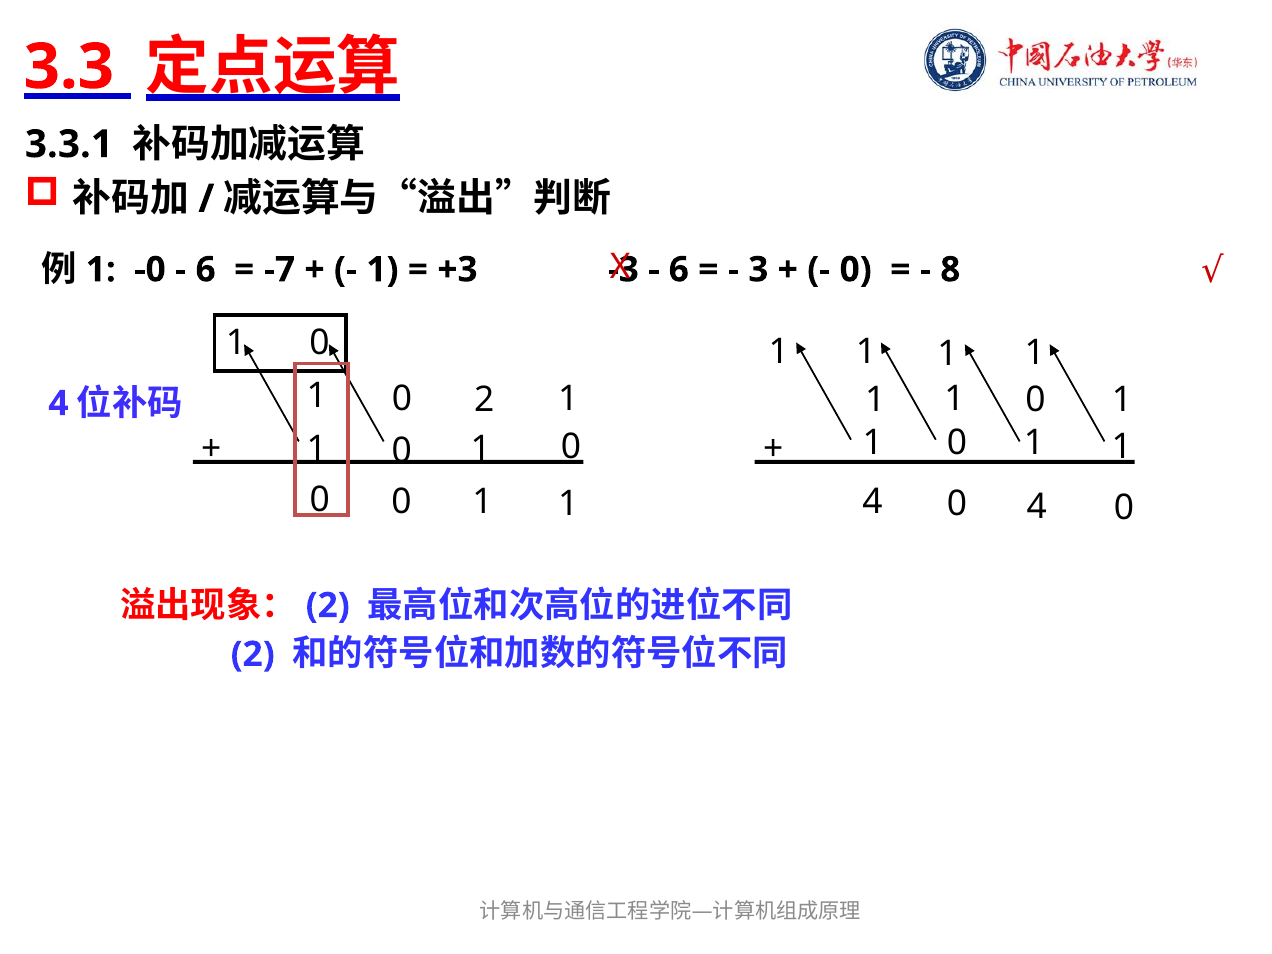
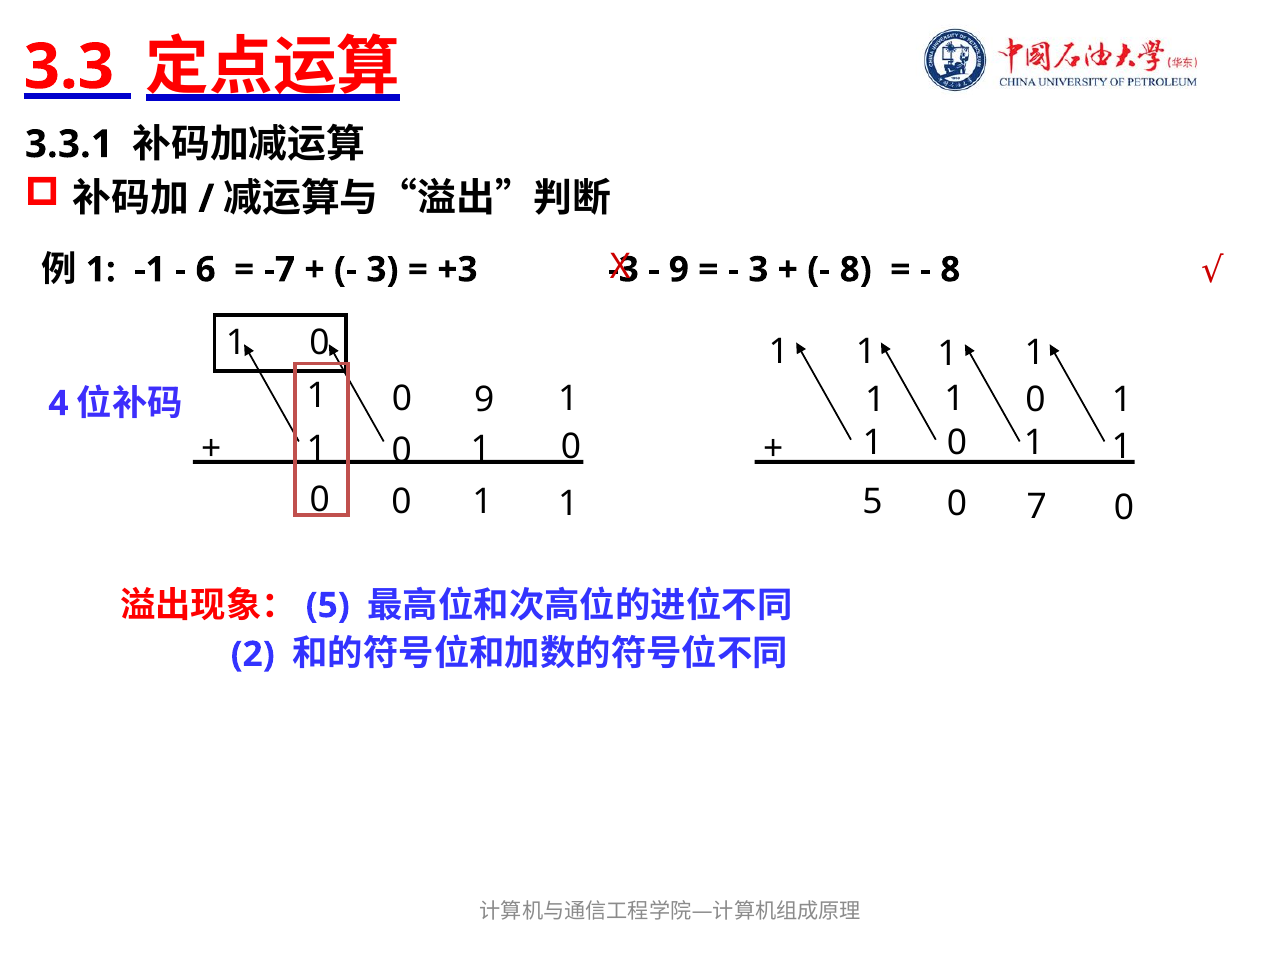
-0: -0 -> -1 (150, 270)
1: 1 -> 3 (382, 270)
6: 6 -> 9 (679, 270)
0: 0 -> 8 (856, 270)
0 2: 2 -> 9 (484, 400)
1 4: 4 -> 5 (872, 502)
0 4: 4 -> 7 (1037, 506)
2: 2 -> 5 (328, 606)
